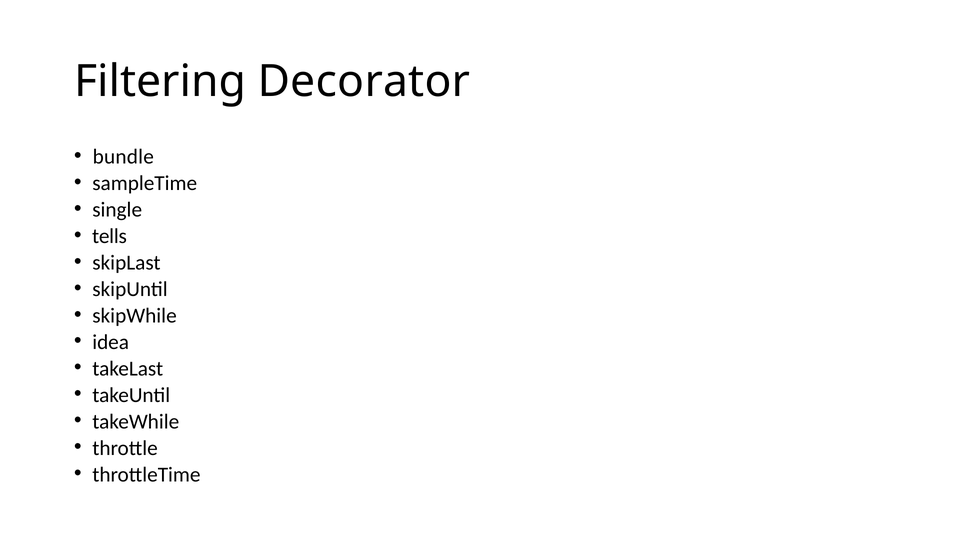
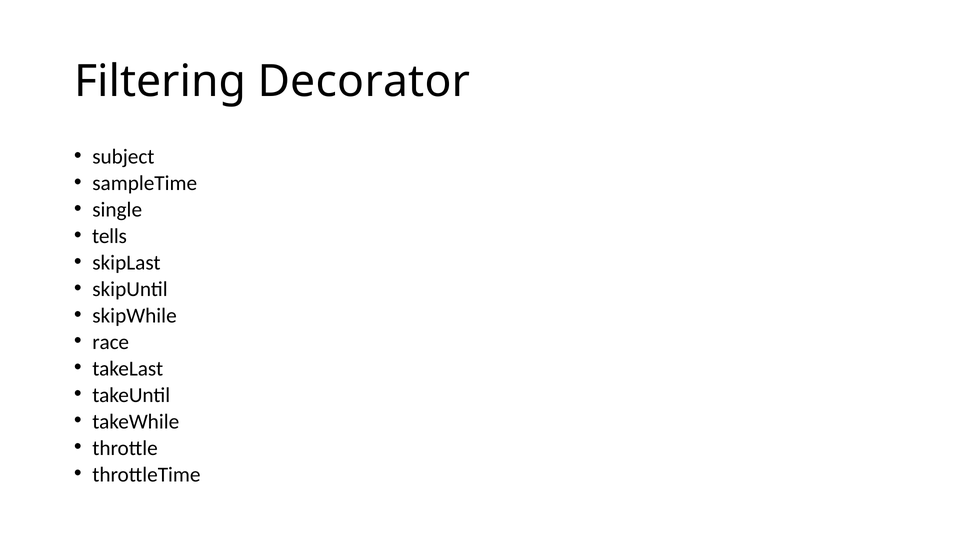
bundle: bundle -> subject (123, 157)
idea: idea -> race (111, 342)
